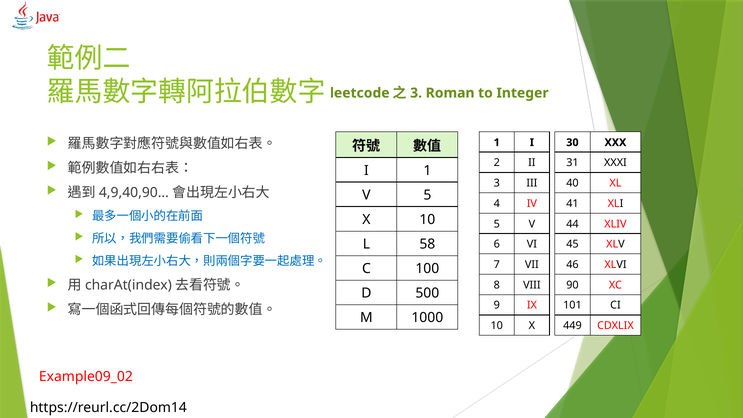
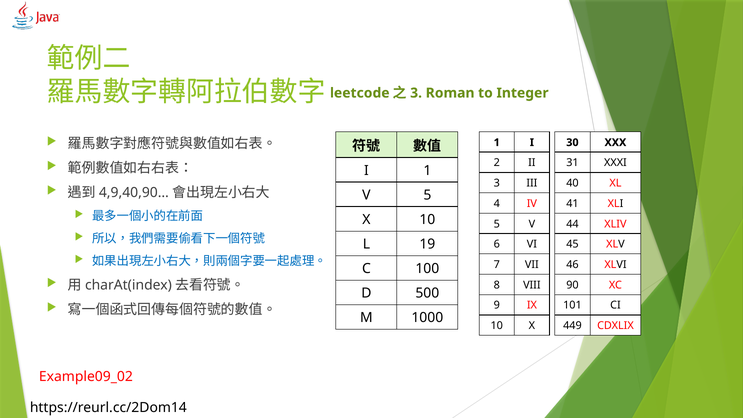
58: 58 -> 19 (427, 244)
